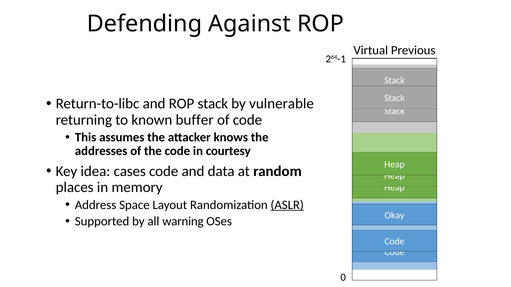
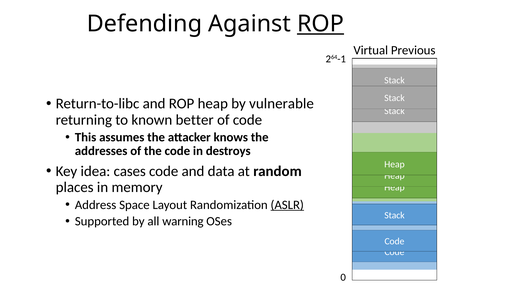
ROP underline: none -> present (321, 24)
ROP stack: stack -> heap (213, 104)
buffer: buffer -> better (195, 120)
courtesy: courtesy -> destroys (228, 151)
Okay: Okay -> Stack (395, 216)
